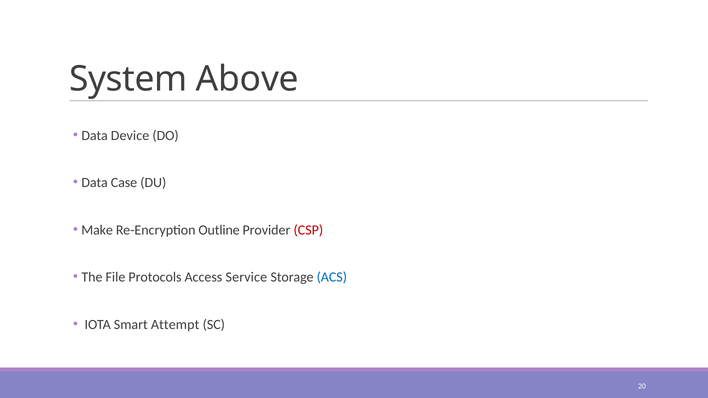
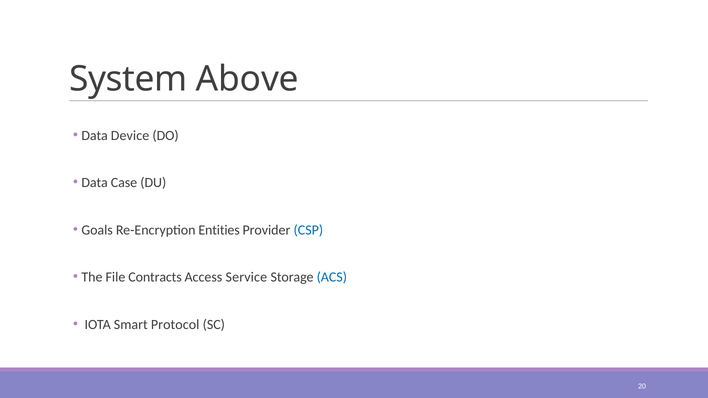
Make: Make -> Goals (97, 230)
Outline: Outline -> Entities (219, 230)
CSP colour: red -> blue (308, 230)
Protocols: Protocols -> Contracts (155, 277)
Attempt: Attempt -> Protocol (175, 325)
